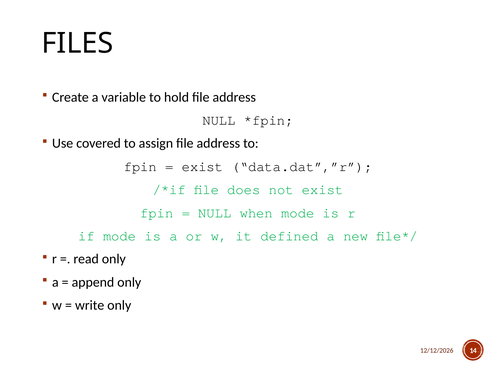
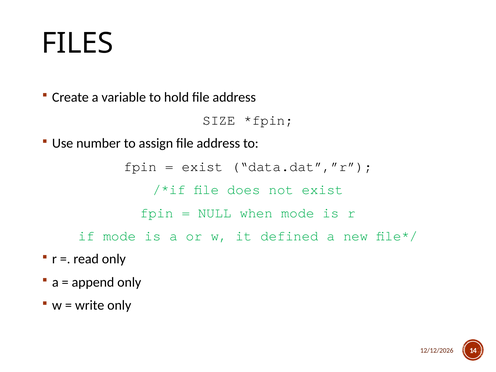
NULL: NULL -> SIZE (219, 120)
covered: covered -> number (98, 143)
